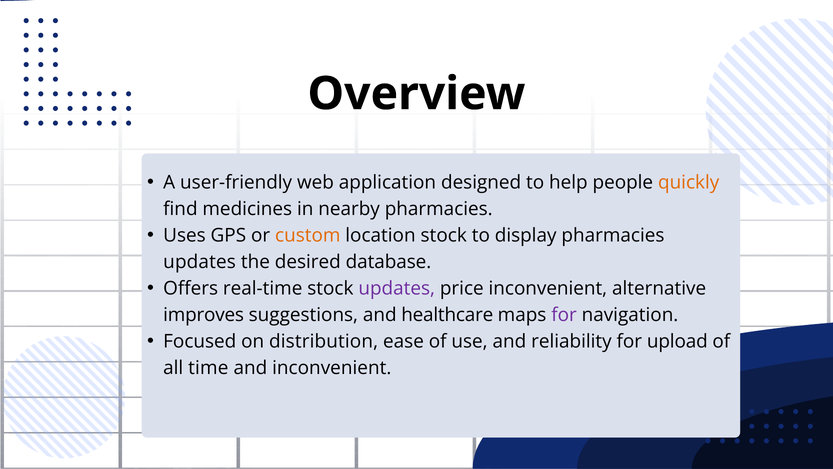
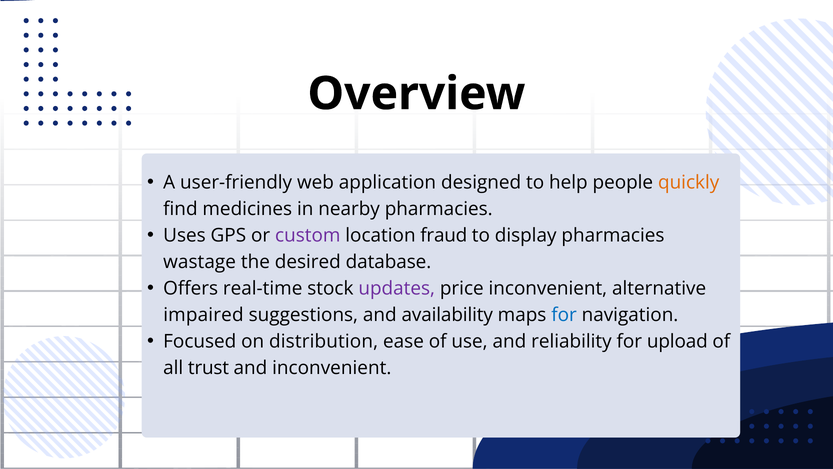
custom colour: orange -> purple (308, 235)
location stock: stock -> fraud (444, 235)
updates: updates -> wastage (200, 262)
improves: improves -> impaired (203, 315)
healthcare: healthcare -> availability (447, 315)
for colour: purple -> blue (564, 315)
time: time -> trust (208, 368)
